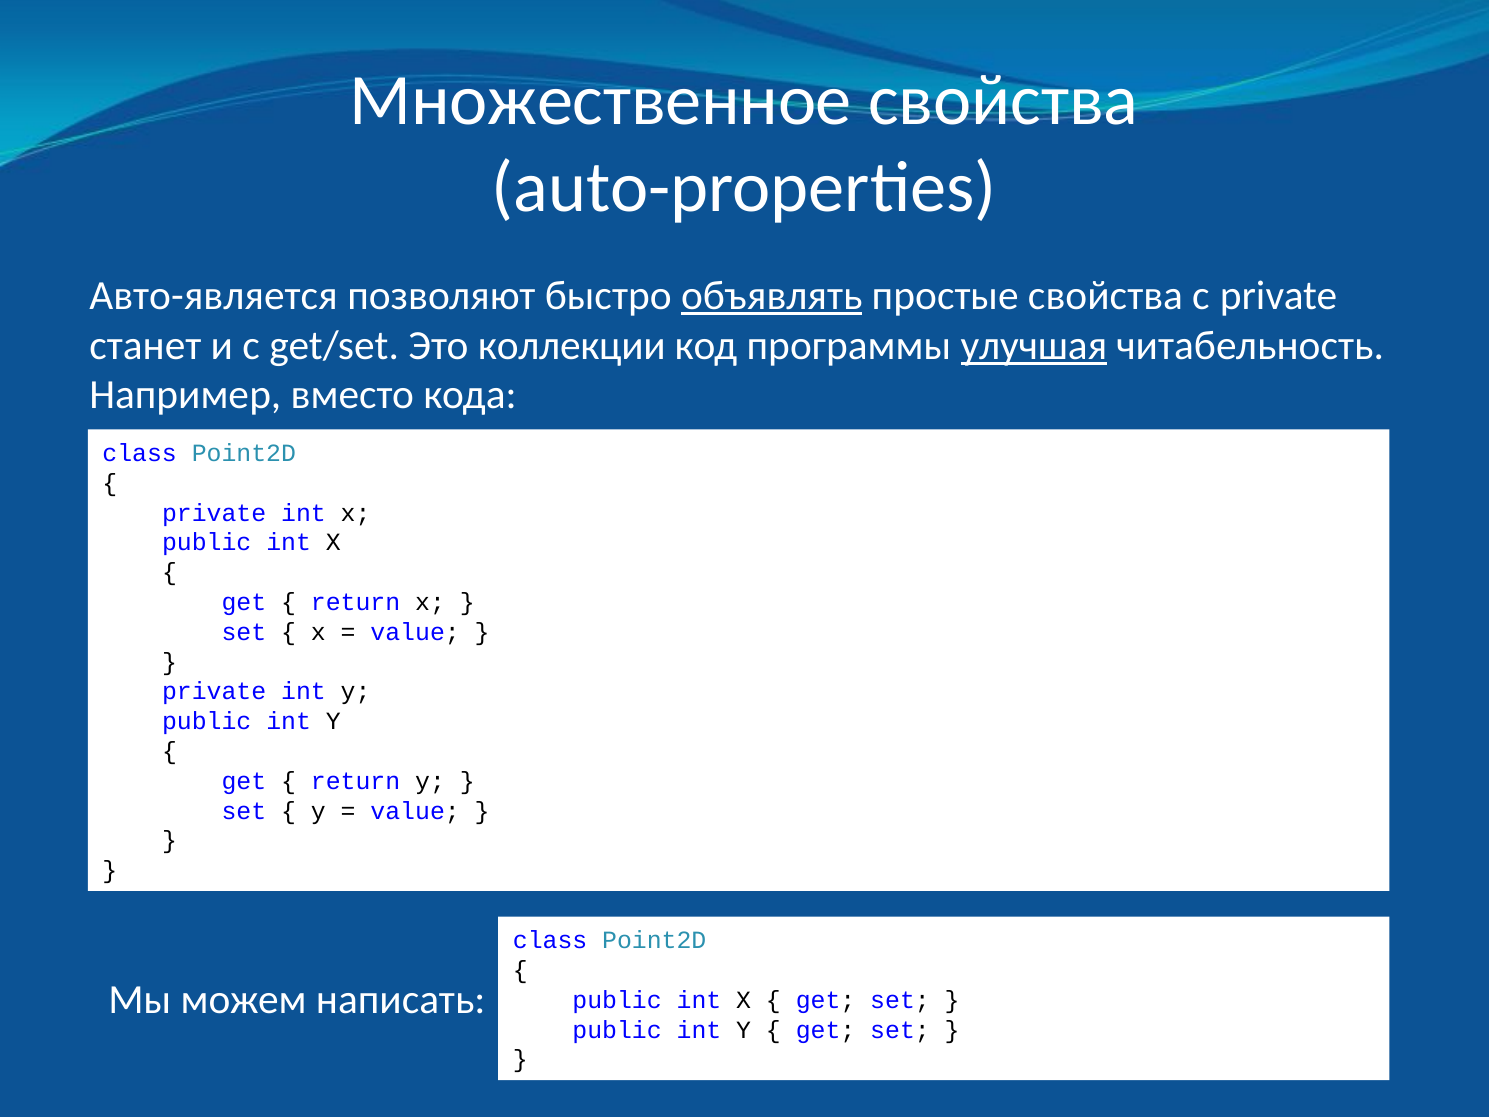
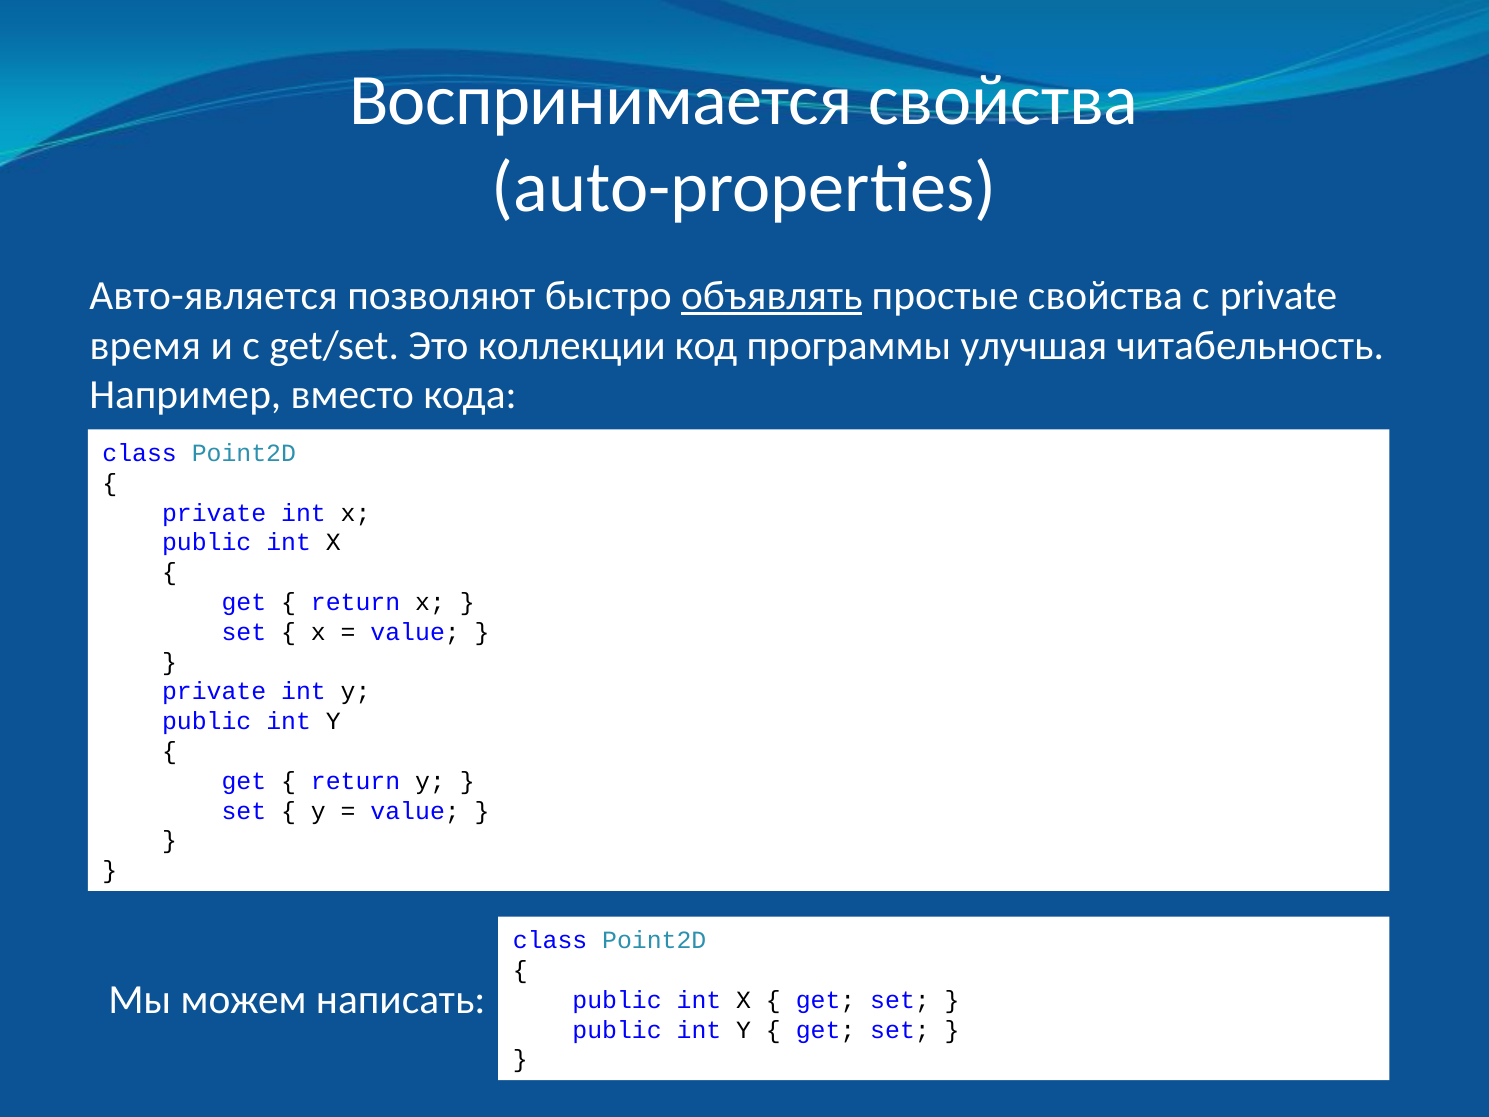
Множественное: Множественное -> Воспринимается (601, 101)
станет: станет -> время (145, 346)
улучшая underline: present -> none (1034, 346)
